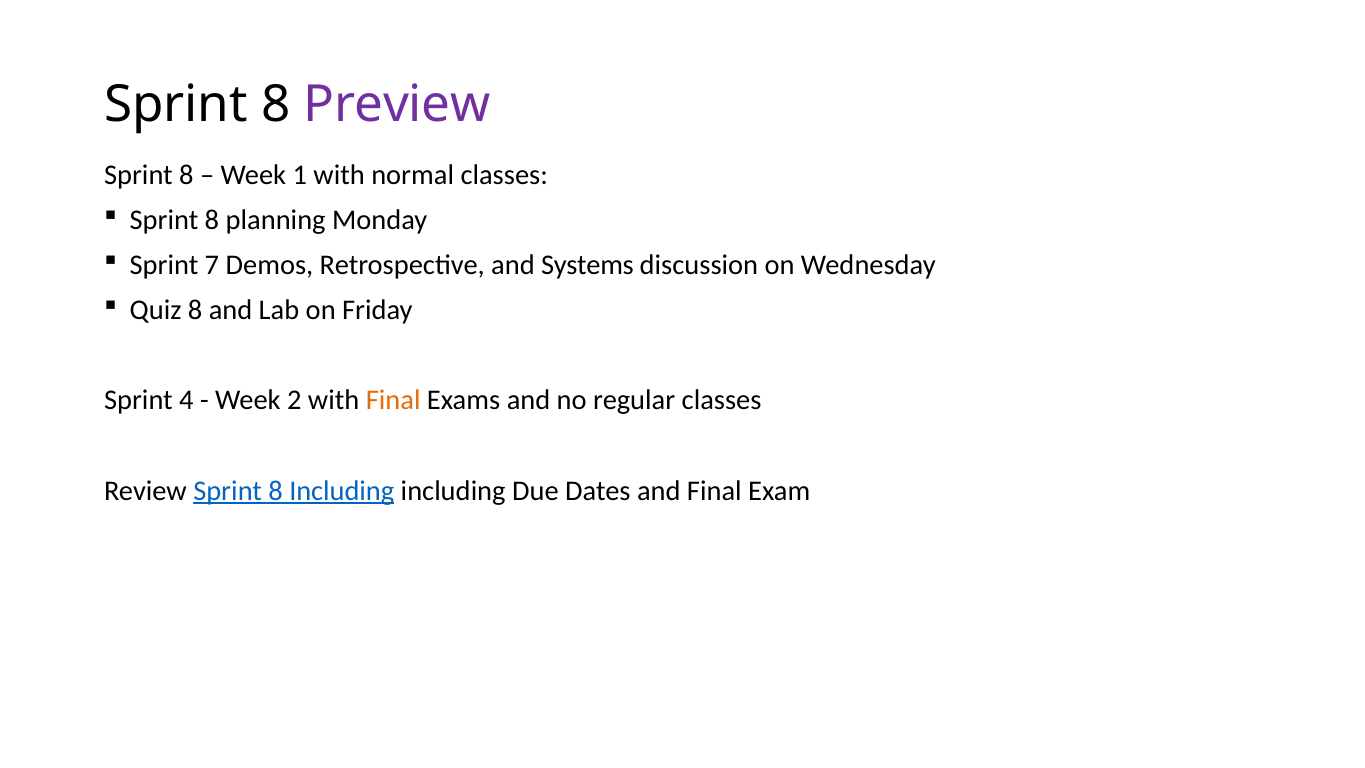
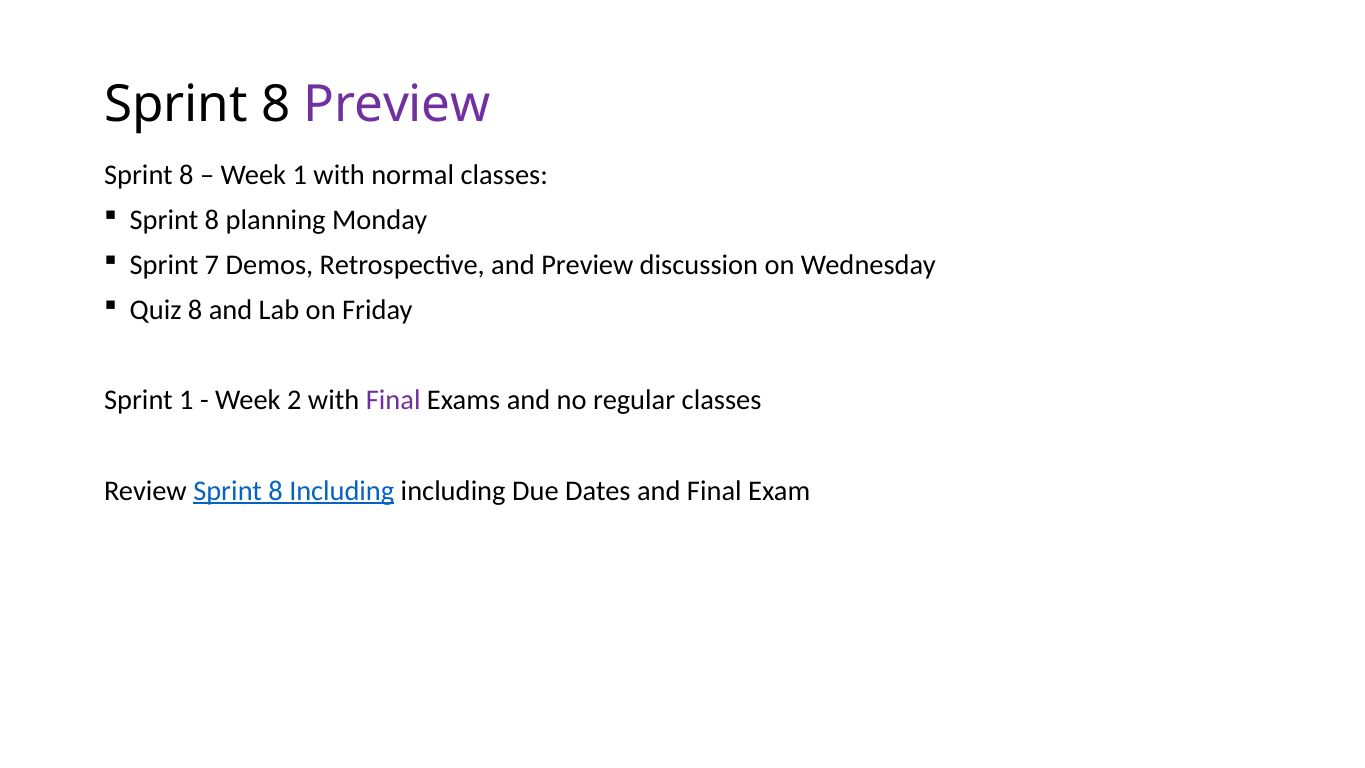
and Systems: Systems -> Preview (587, 265)
Sprint 4: 4 -> 1 (186, 400)
Final colour: orange -> purple (393, 400)
